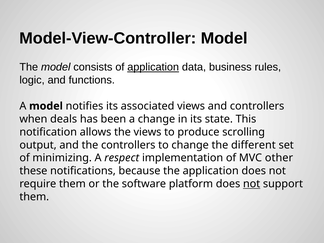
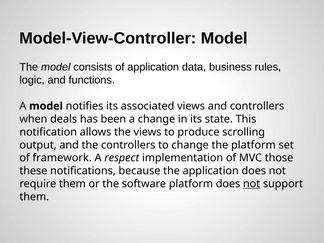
application underline: present -> none (153, 67)
the different: different -> platform (253, 145)
minimizing: minimizing -> framework (62, 158)
other: other -> those (279, 158)
